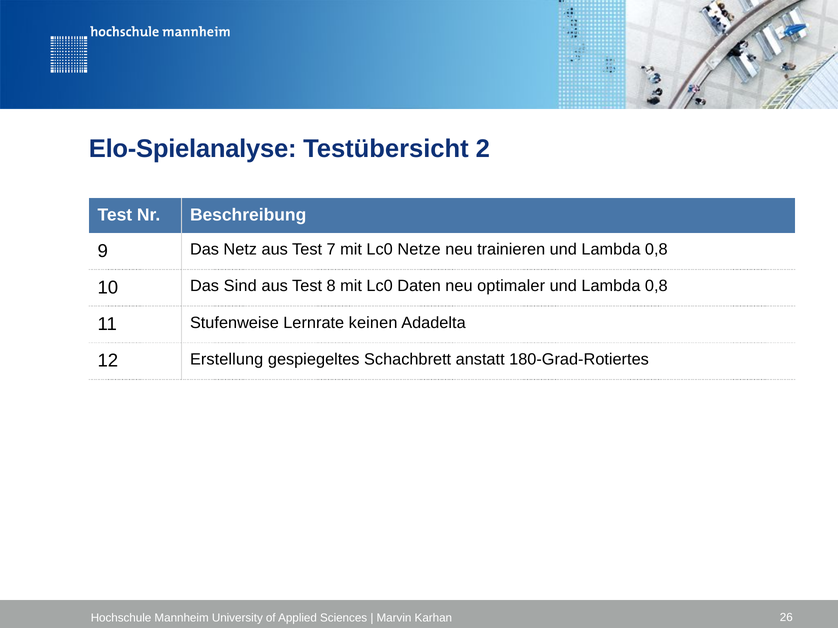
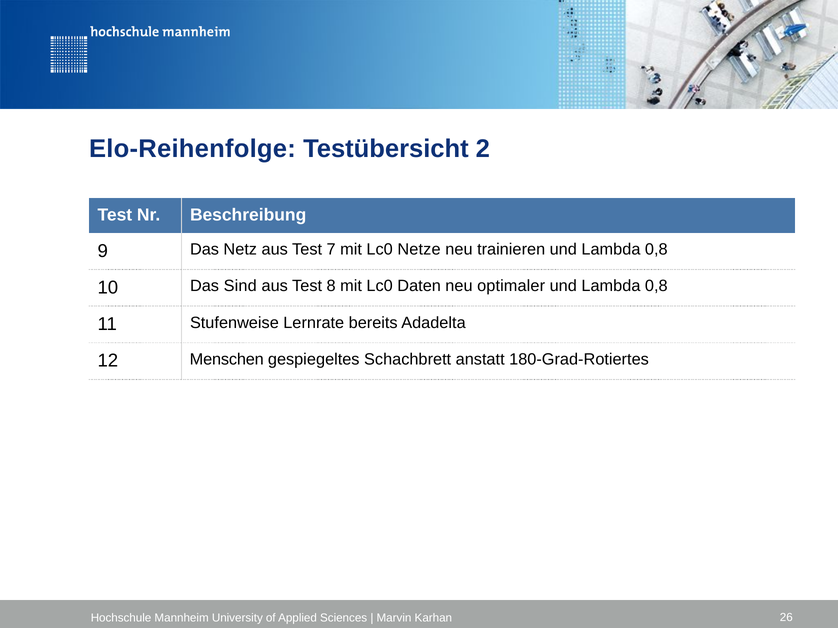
Elo-Spielanalyse: Elo-Spielanalyse -> Elo-Reihenfolge (192, 149)
keinen: keinen -> bereits (373, 323)
Erstellung: Erstellung -> Menschen (227, 360)
